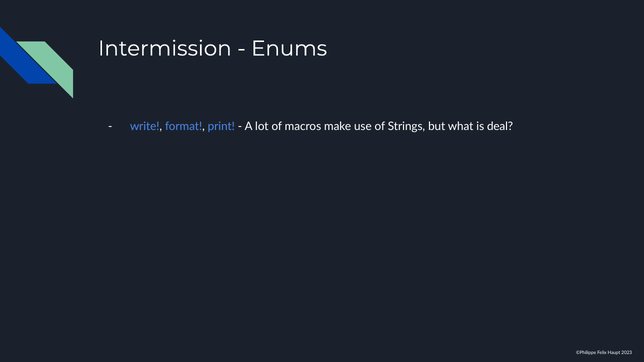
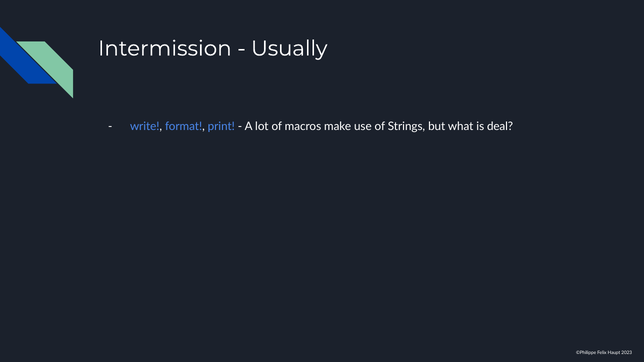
Enums: Enums -> Usually (289, 49)
